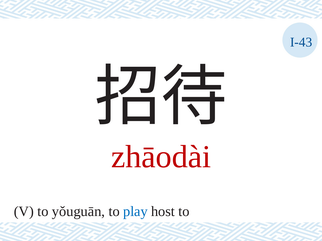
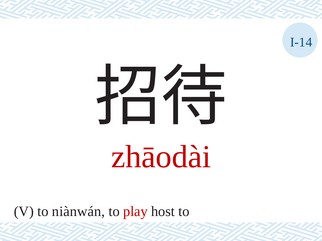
I-43: I-43 -> I-14 (301, 42)
yǒuguān: yǒuguān -> niànwán (78, 212)
play colour: blue -> red (135, 212)
